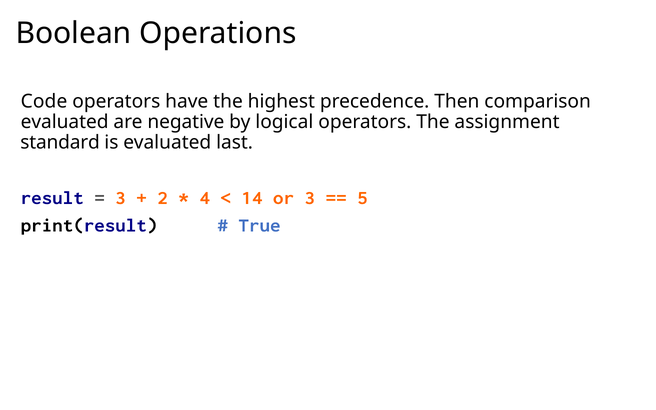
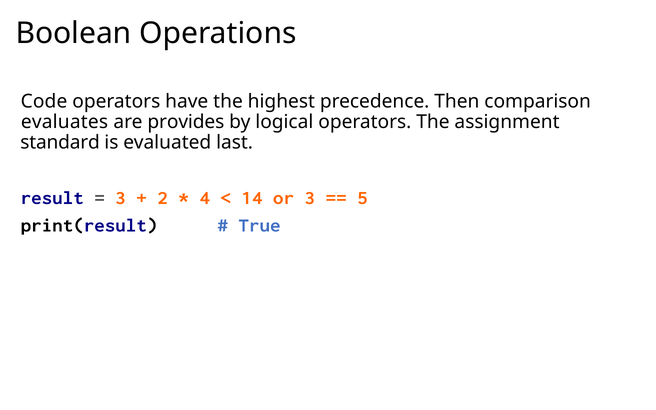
evaluated: evaluated -> evaluates (64, 122)
negative: negative -> provides (186, 122)
